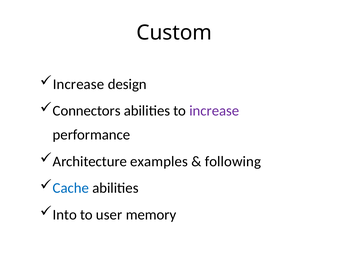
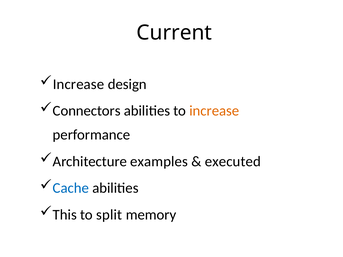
Custom: Custom -> Current (174, 33)
increase colour: purple -> orange (214, 111)
following: following -> executed (233, 162)
Into: Into -> This (65, 215)
user: user -> split (109, 215)
